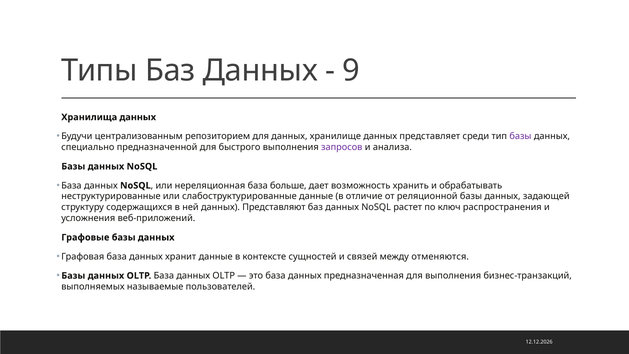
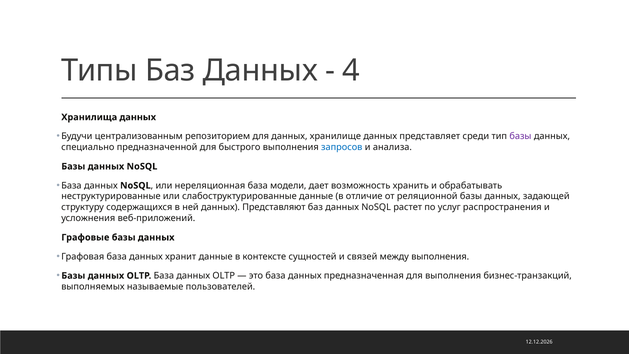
9: 9 -> 4 (351, 70)
запросов colour: purple -> blue (342, 147)
больше: больше -> модели (288, 185)
ключ: ключ -> услуг (449, 207)
между отменяются: отменяются -> выполнения (440, 256)
